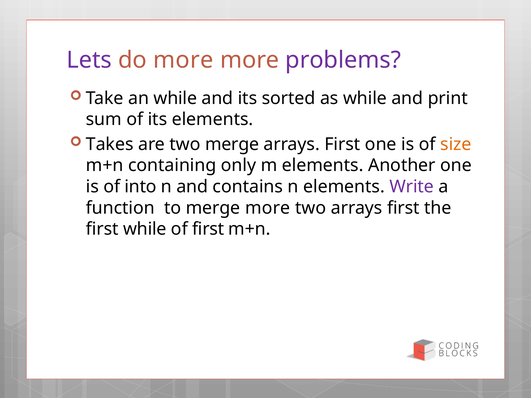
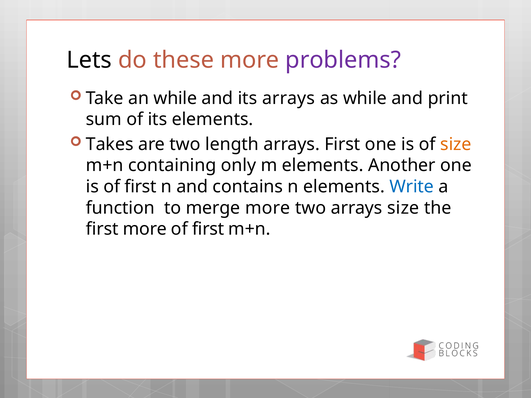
Lets colour: purple -> black (89, 60)
do more: more -> these (184, 60)
its sorted: sorted -> arrays (289, 98)
two merge: merge -> length (232, 144)
is of into: into -> first (141, 187)
Write colour: purple -> blue (412, 187)
two arrays first: first -> size (403, 208)
first while: while -> more (145, 229)
